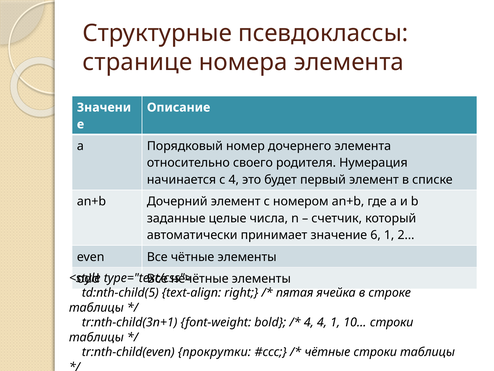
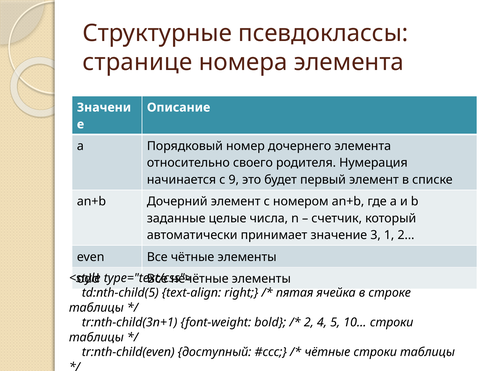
с 4: 4 -> 9 (234, 180)
6: 6 -> 3 (376, 235)
4: 4 -> 2 (309, 322)
4 1: 1 -> 5 (335, 322)
прокрутки: прокрутки -> доступный (215, 352)
